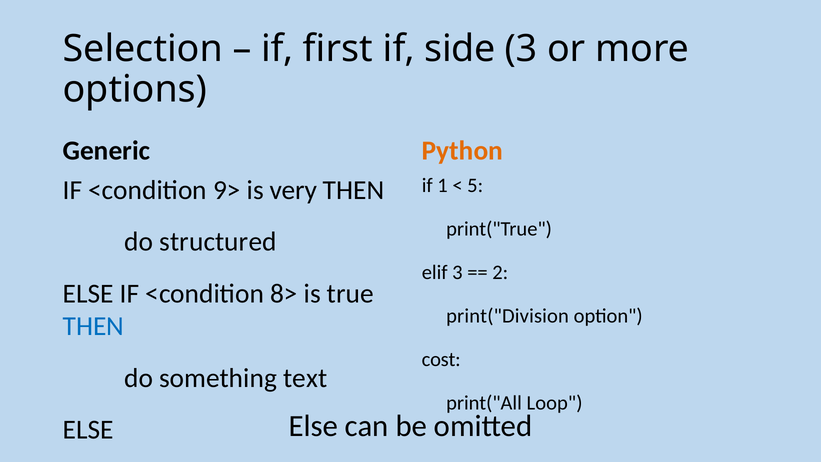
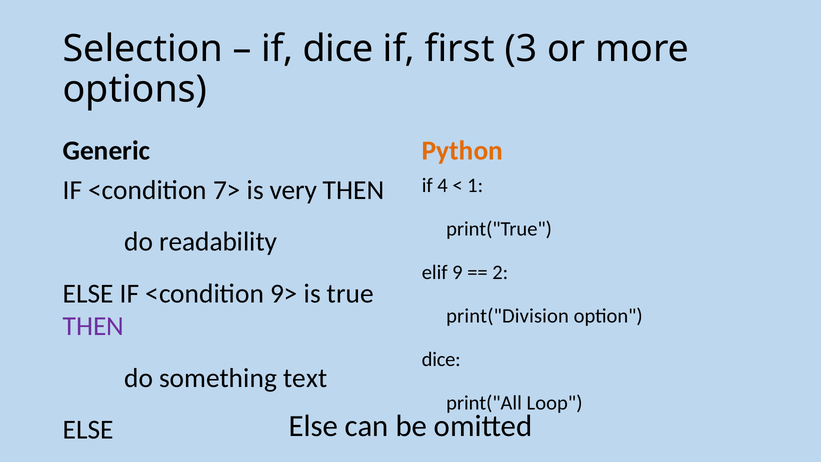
if first: first -> dice (338, 49)
side: side -> first (460, 49)
1: 1 -> 4 (443, 186)
5: 5 -> 1 (475, 186)
9>: 9> -> 7> (227, 190)
structured: structured -> readability (218, 242)
elif 3: 3 -> 9 (457, 272)
8>: 8> -> 9> (284, 293)
THEN colour: blue -> purple (93, 326)
cost: cost -> dice (441, 359)
